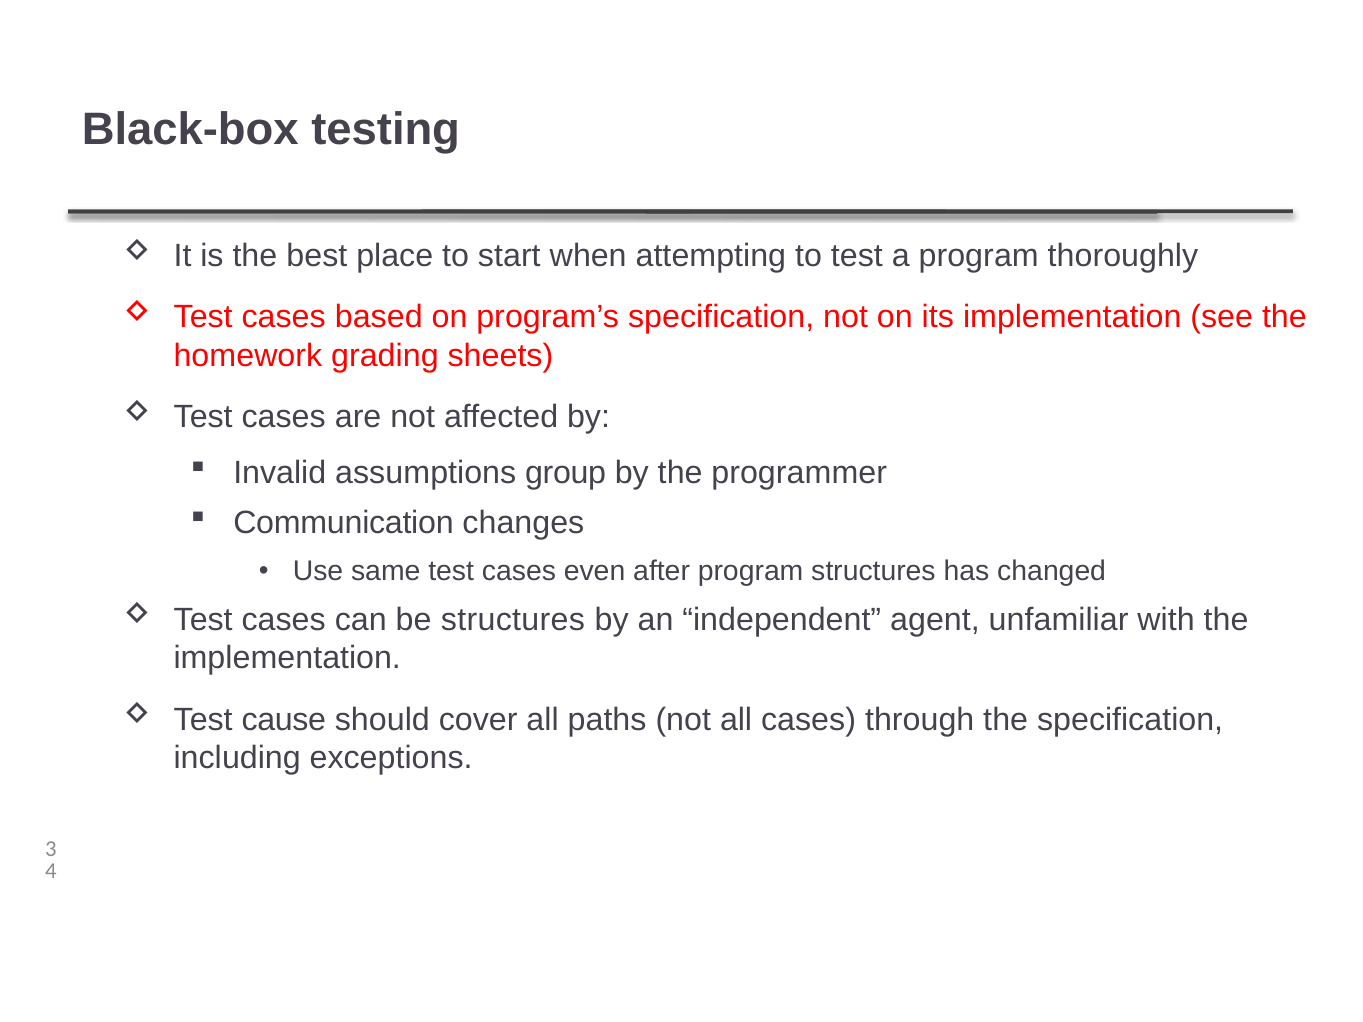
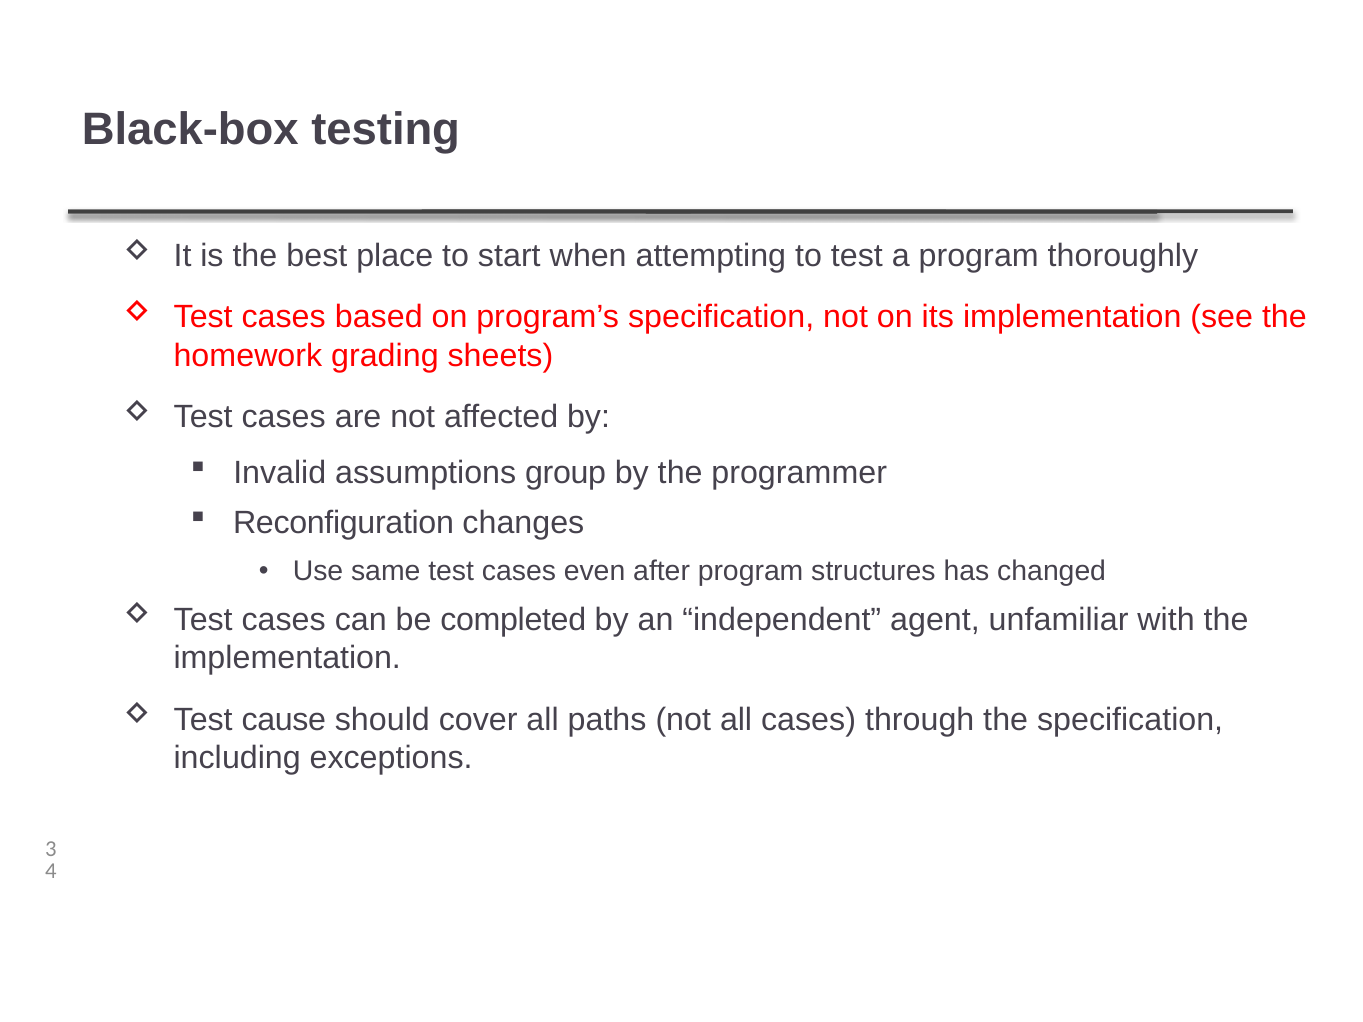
Communication: Communication -> Reconfiguration (343, 523)
be structures: structures -> completed (513, 620)
